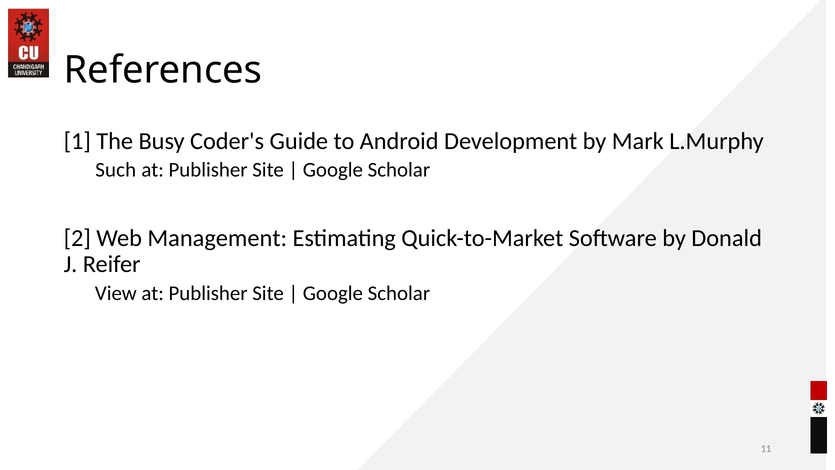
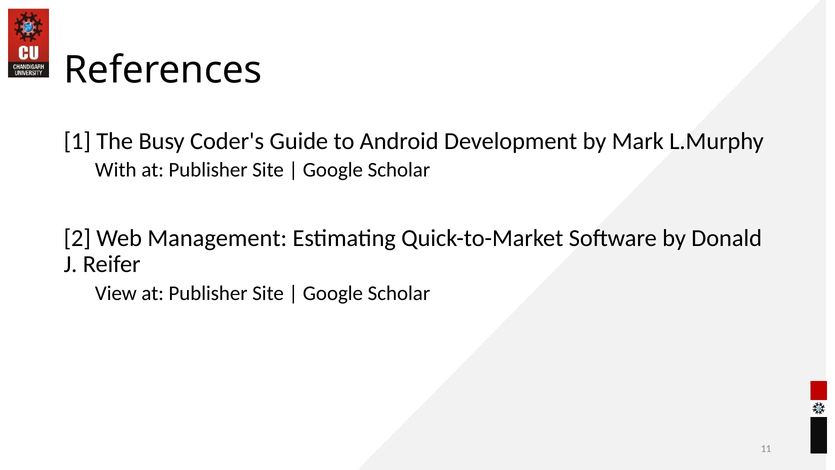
Such: Such -> With (116, 170)
